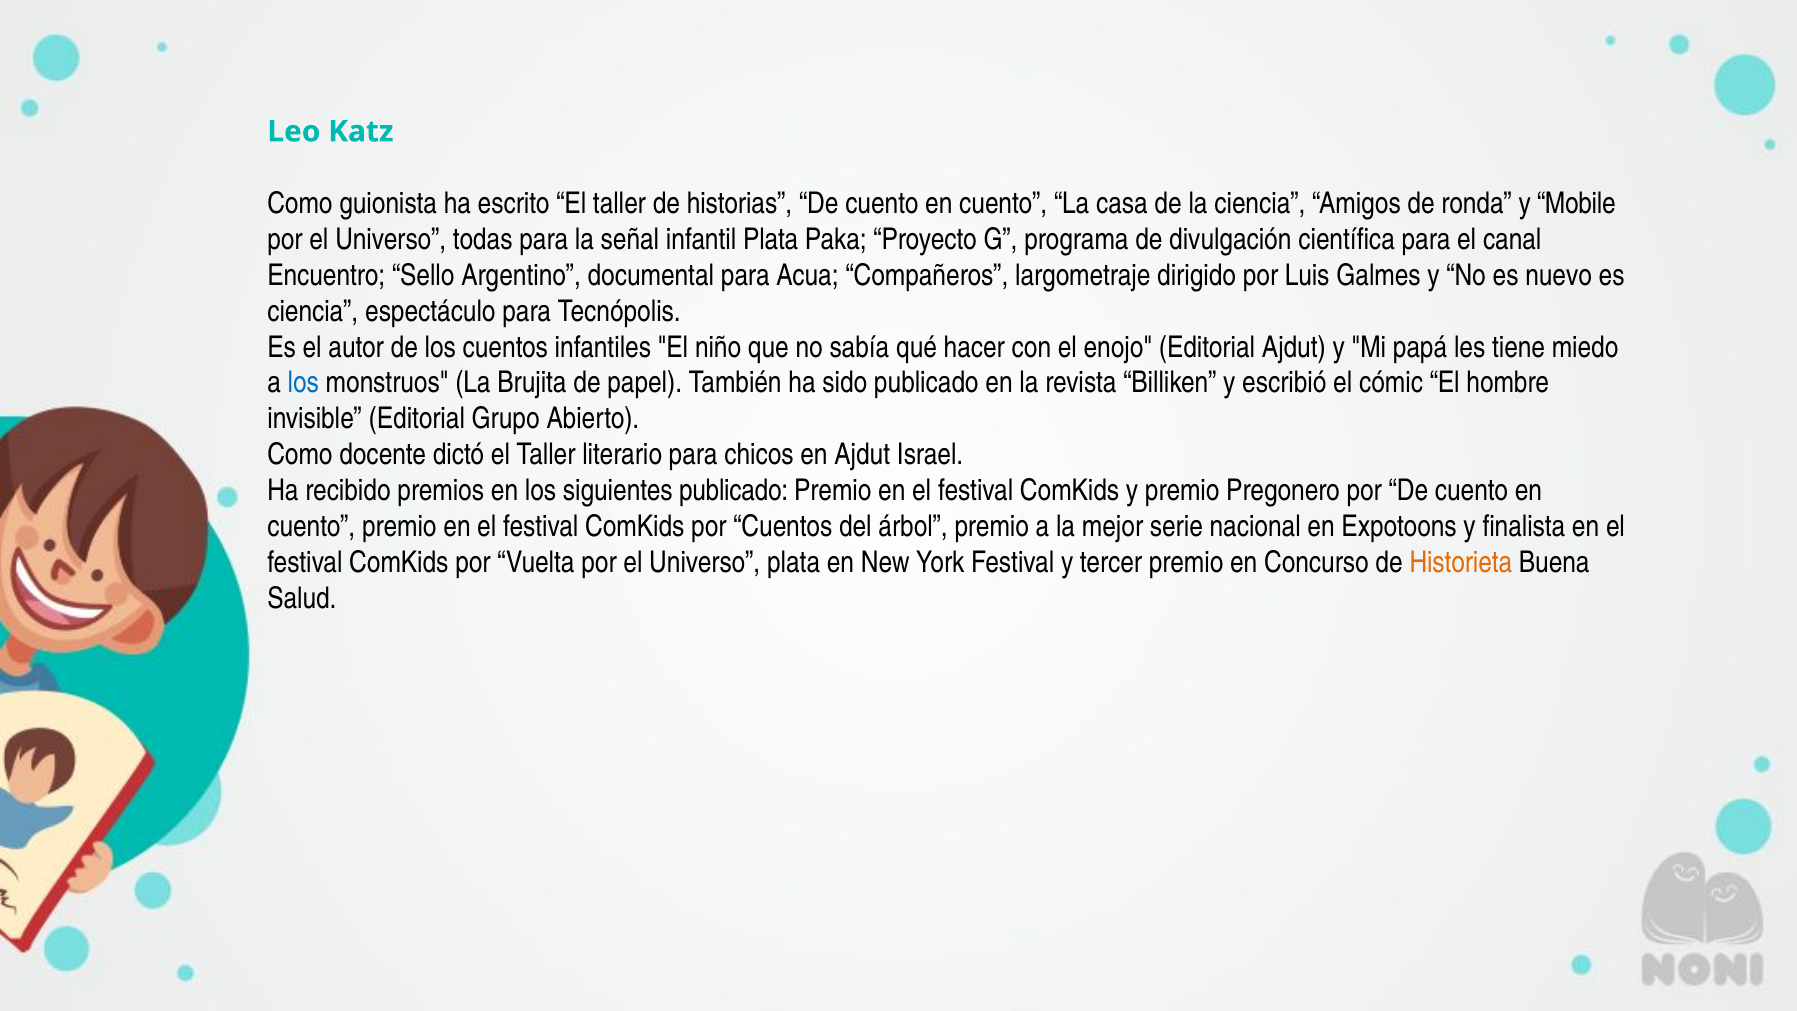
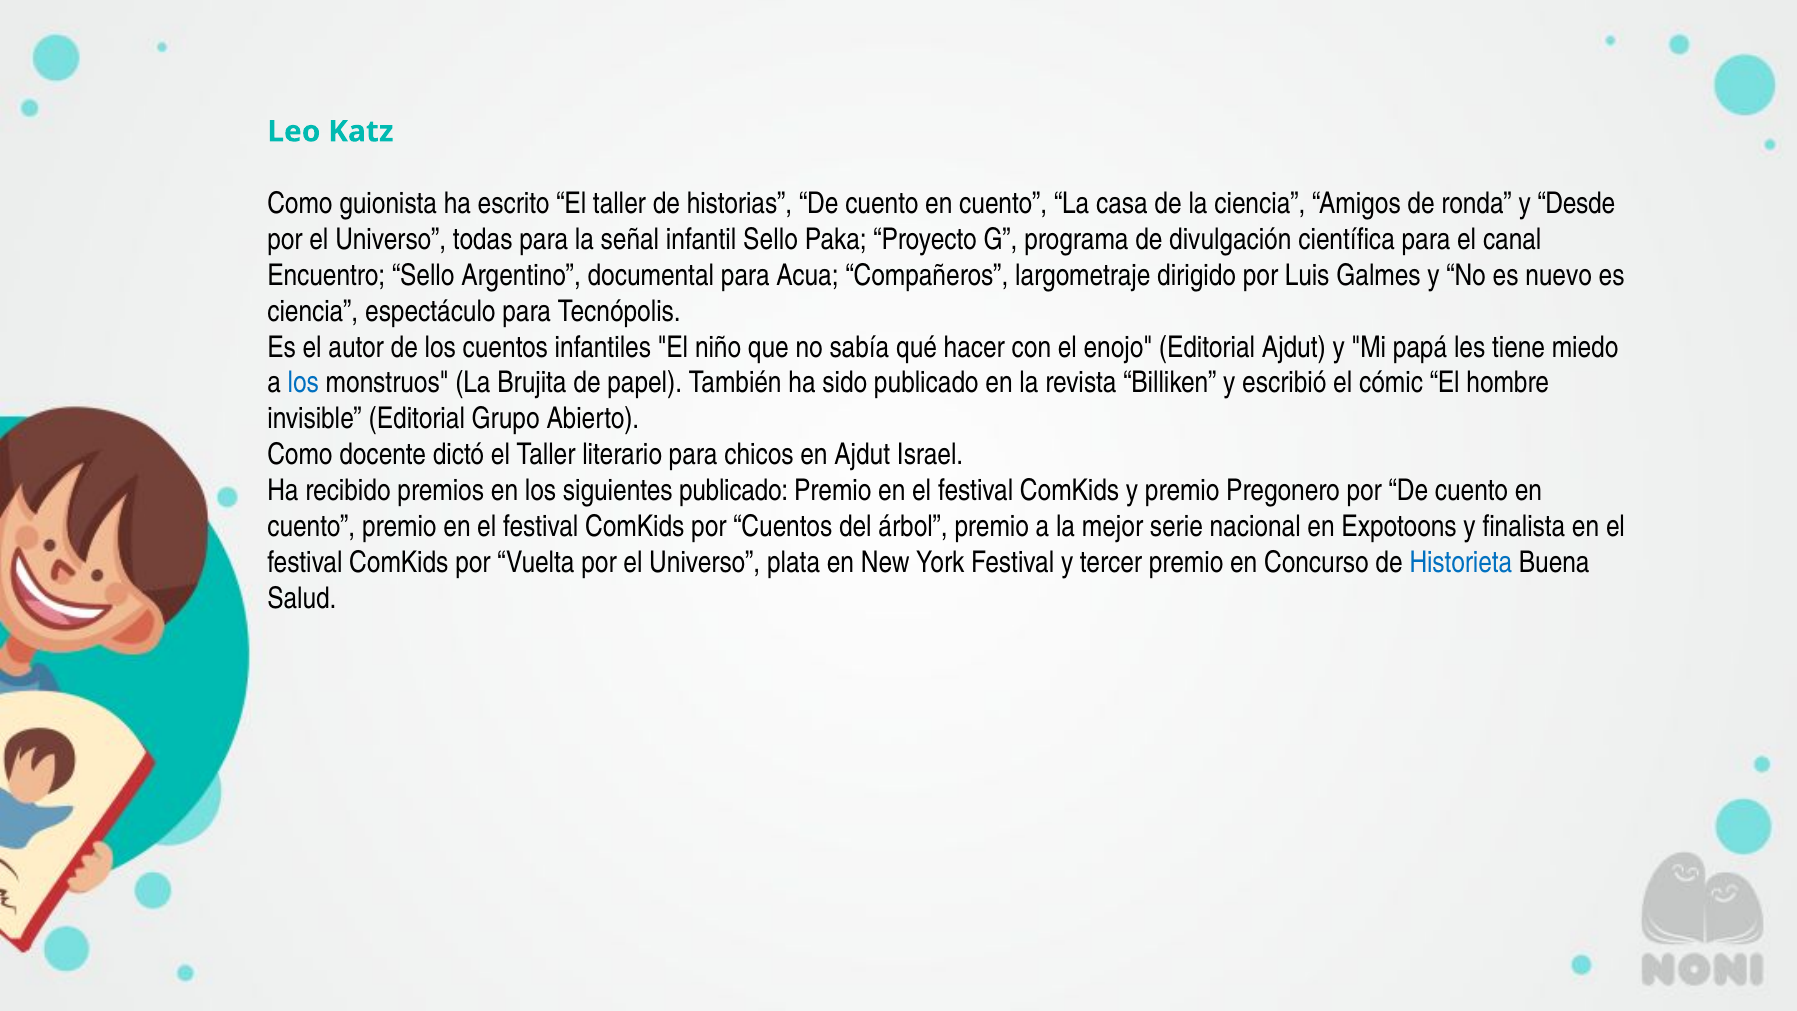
Mobile: Mobile -> Desde (1576, 203)
infantil Plata: Plata -> Sello (771, 239)
Historieta colour: orange -> blue (1461, 563)
